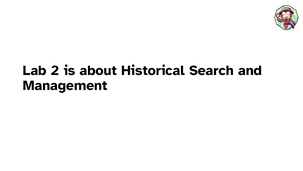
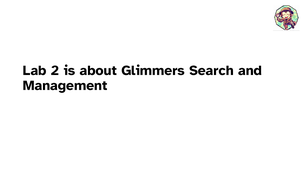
Historical: Historical -> Glimmers (153, 70)
